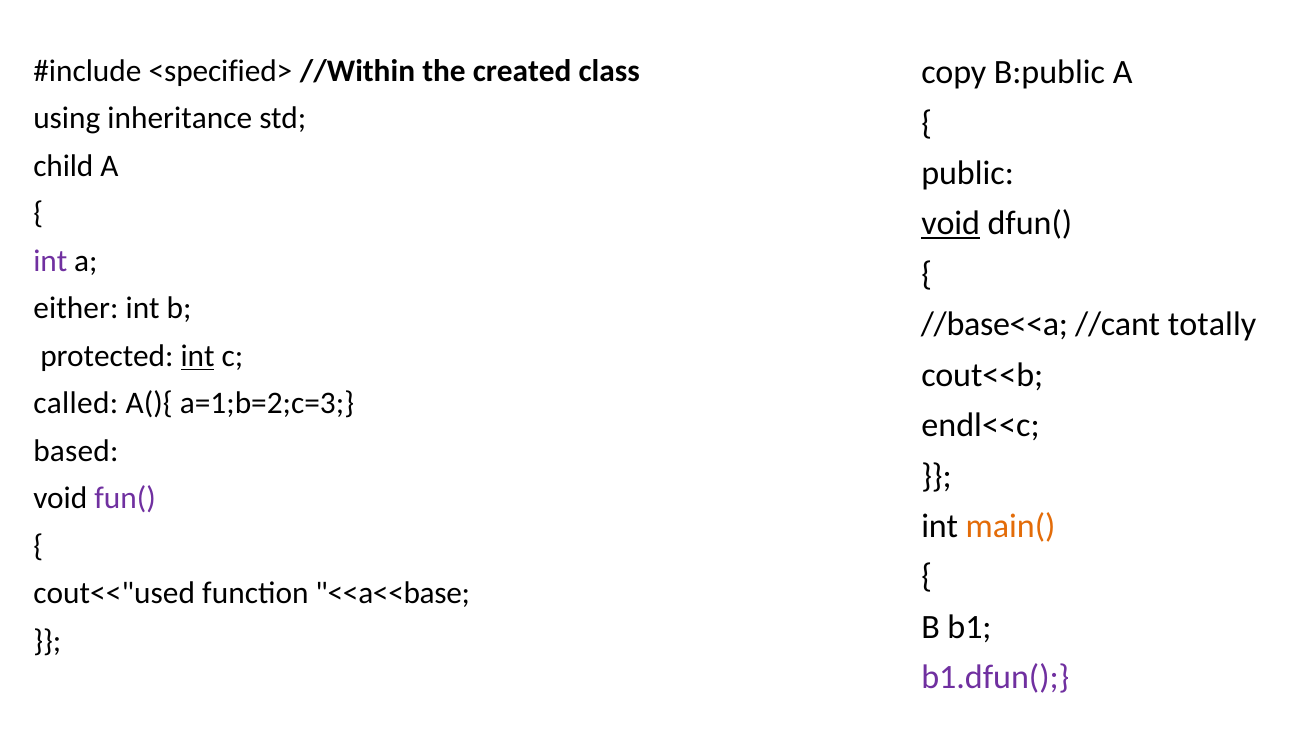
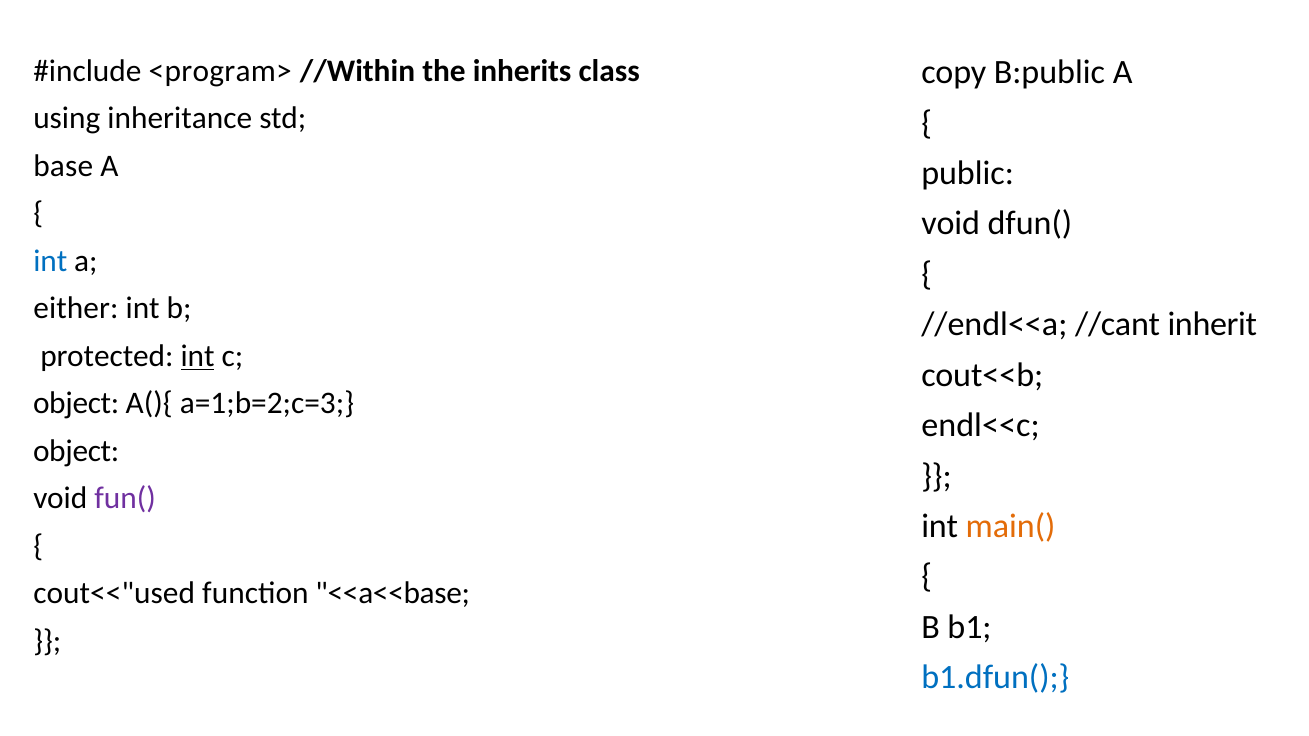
<specified>: <specified> -> <program> (220, 71)
created: created -> inherits (522, 71)
child: child -> base (63, 166)
void underline: present -> none (951, 224)
int colour: purple -> blue (50, 261)
//base<<a: //base<<a -> //endl<<a (994, 325)
totally: totally -> inherit (1212, 325)
called: called -> object (76, 404)
based: based -> object (76, 451)
b1.dfun( colour: purple -> blue (995, 678)
